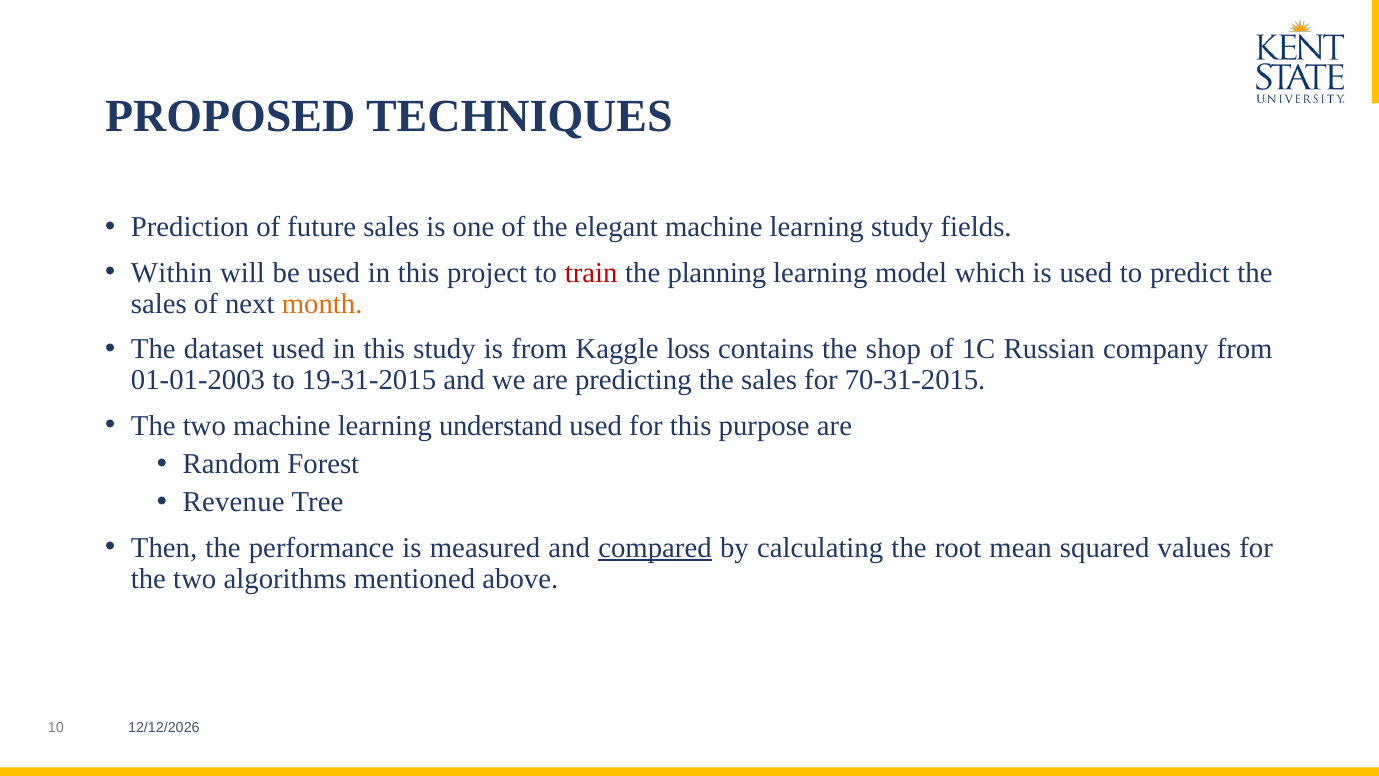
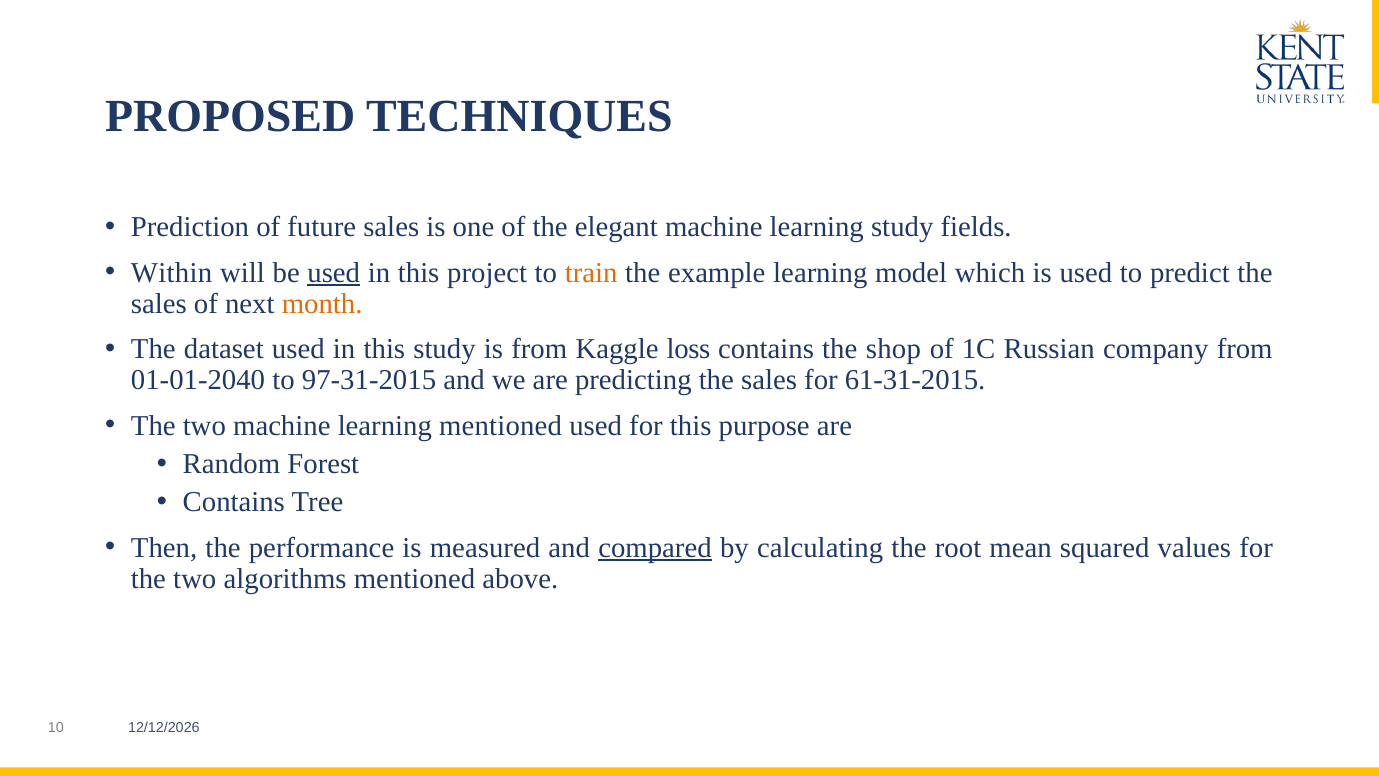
used underline: none -> present (334, 272)
train colour: red -> orange (591, 272)
planning: planning -> example (717, 272)
01-01-2003: 01-01-2003 -> 01-01-2040 (198, 380)
19-31-2015: 19-31-2015 -> 97-31-2015 (369, 380)
70-31-2015: 70-31-2015 -> 61-31-2015 (915, 380)
learning understand: understand -> mentioned (501, 426)
Revenue: Revenue -> Contains (234, 502)
